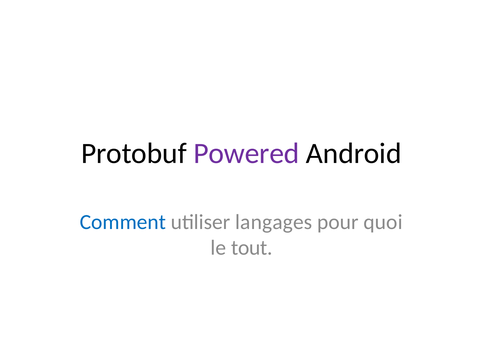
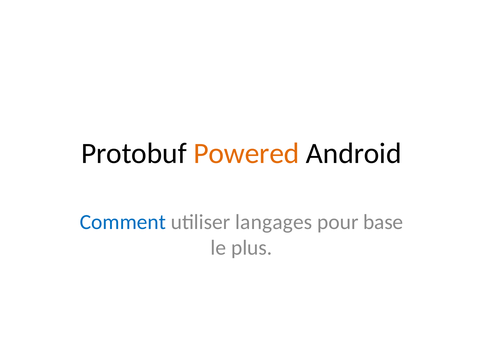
Powered colour: purple -> orange (246, 153)
quoi: quoi -> base (383, 222)
tout: tout -> plus (252, 248)
